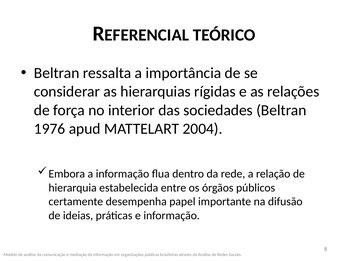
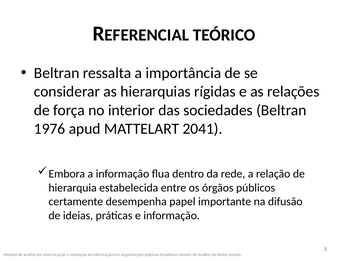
2004: 2004 -> 2041 (203, 129)
